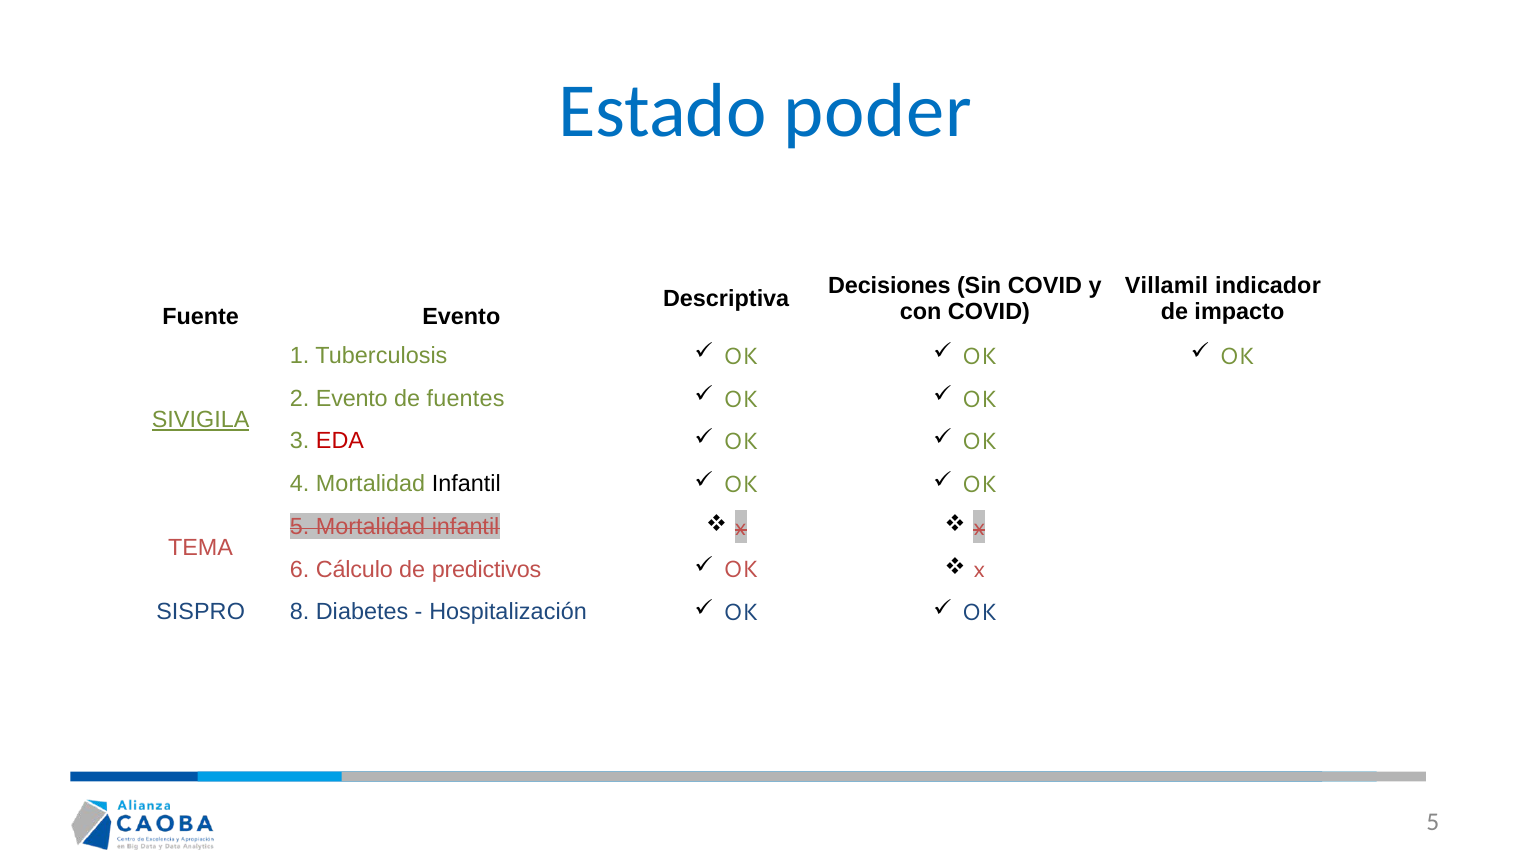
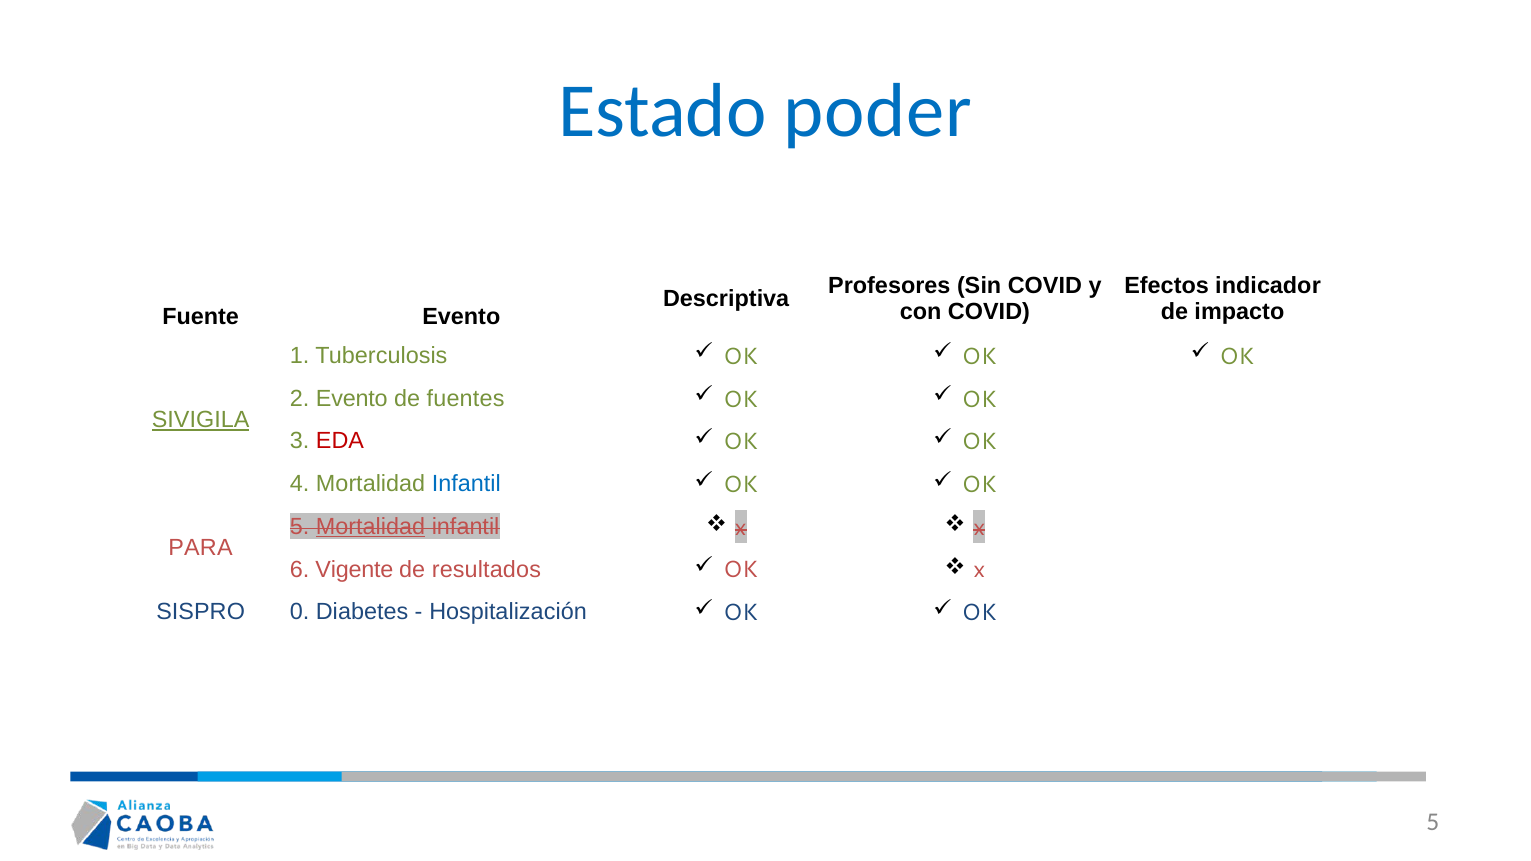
Decisiones: Decisiones -> Profesores (889, 286)
Villamil: Villamil -> Efectos (1167, 286)
Infantil colour: black -> blue (466, 484)
Mortalidad underline: none -> present (371, 527)
TEMA: TEMA -> PARA (200, 548)
Cálculo: Cálculo -> Vigente (354, 569)
predictivos: predictivos -> resultados (486, 569)
8: 8 -> 0 (300, 612)
